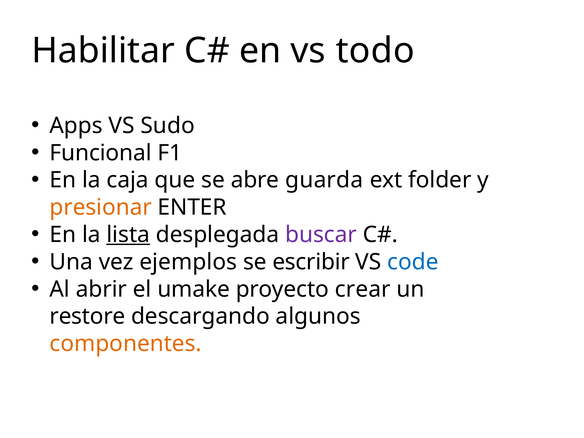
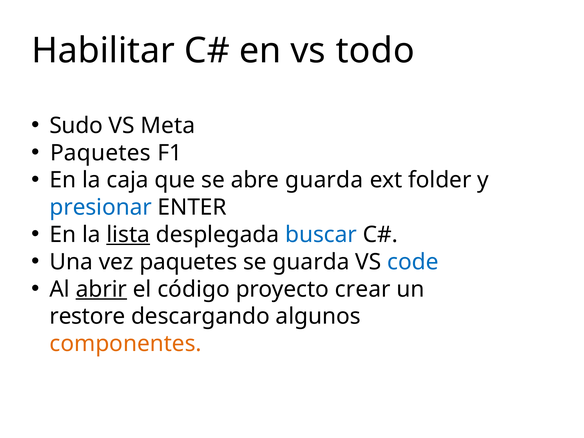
Apps: Apps -> Sudo (76, 126)
Sudo: Sudo -> Meta (168, 126)
Funcional: Funcional -> Paquetes (100, 153)
presionar colour: orange -> blue (101, 207)
buscar colour: purple -> blue (321, 235)
vez ejemplos: ejemplos -> paquetes (188, 262)
se escribir: escribir -> guarda (311, 262)
abrir underline: none -> present (101, 289)
umake: umake -> código (194, 289)
